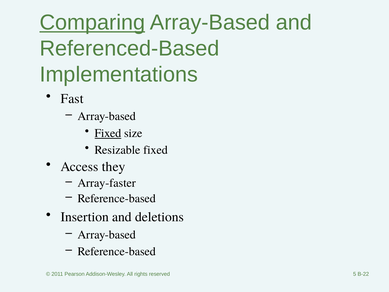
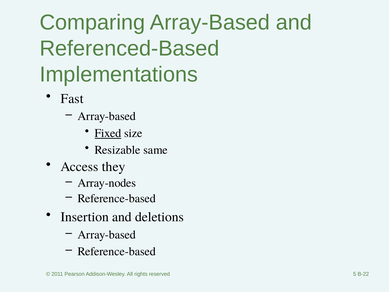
Comparing underline: present -> none (92, 23)
Resizable fixed: fixed -> same (156, 150)
Array-faster: Array-faster -> Array-nodes (107, 183)
